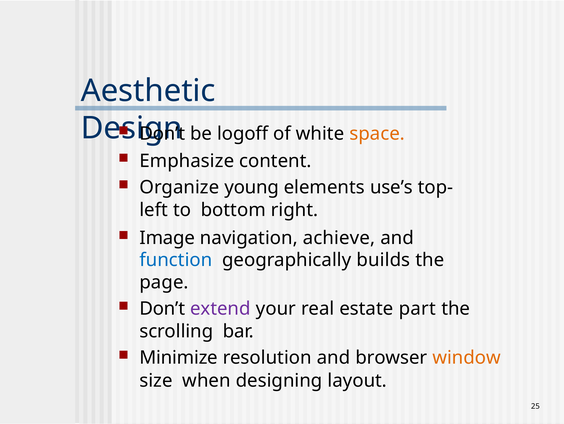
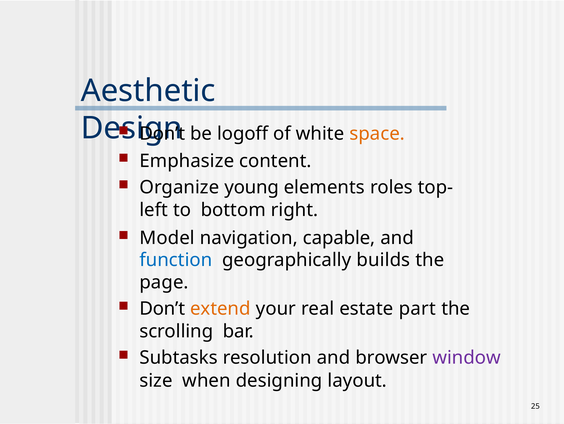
useʼs: useʼs -> roles (391, 187)
Image: Image -> Model (167, 238)
achieve: achieve -> capable (339, 238)
extend colour: purple -> orange (220, 309)
Minimize: Minimize -> Subtasks (179, 358)
window colour: orange -> purple (467, 358)
